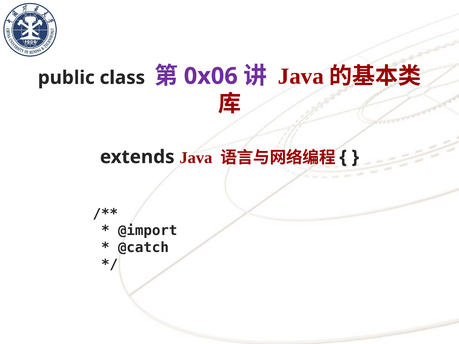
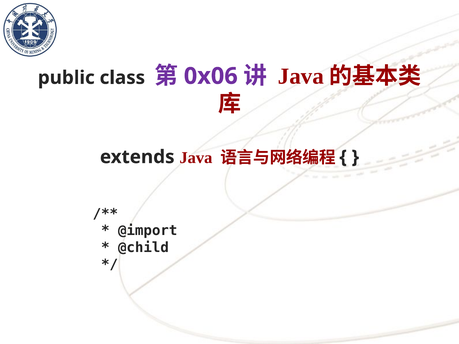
@catch: @catch -> @child (143, 248)
